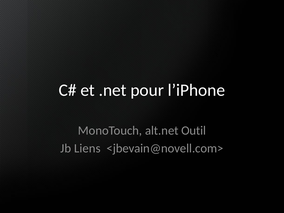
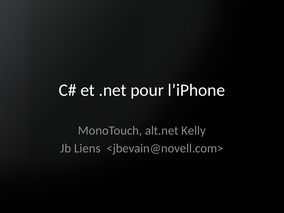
Outil: Outil -> Kelly (194, 131)
